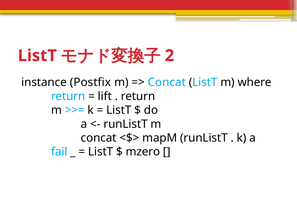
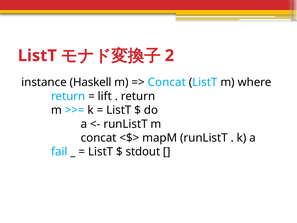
Postfix: Postfix -> Haskell (91, 82)
mzero: mzero -> stdout (143, 152)
